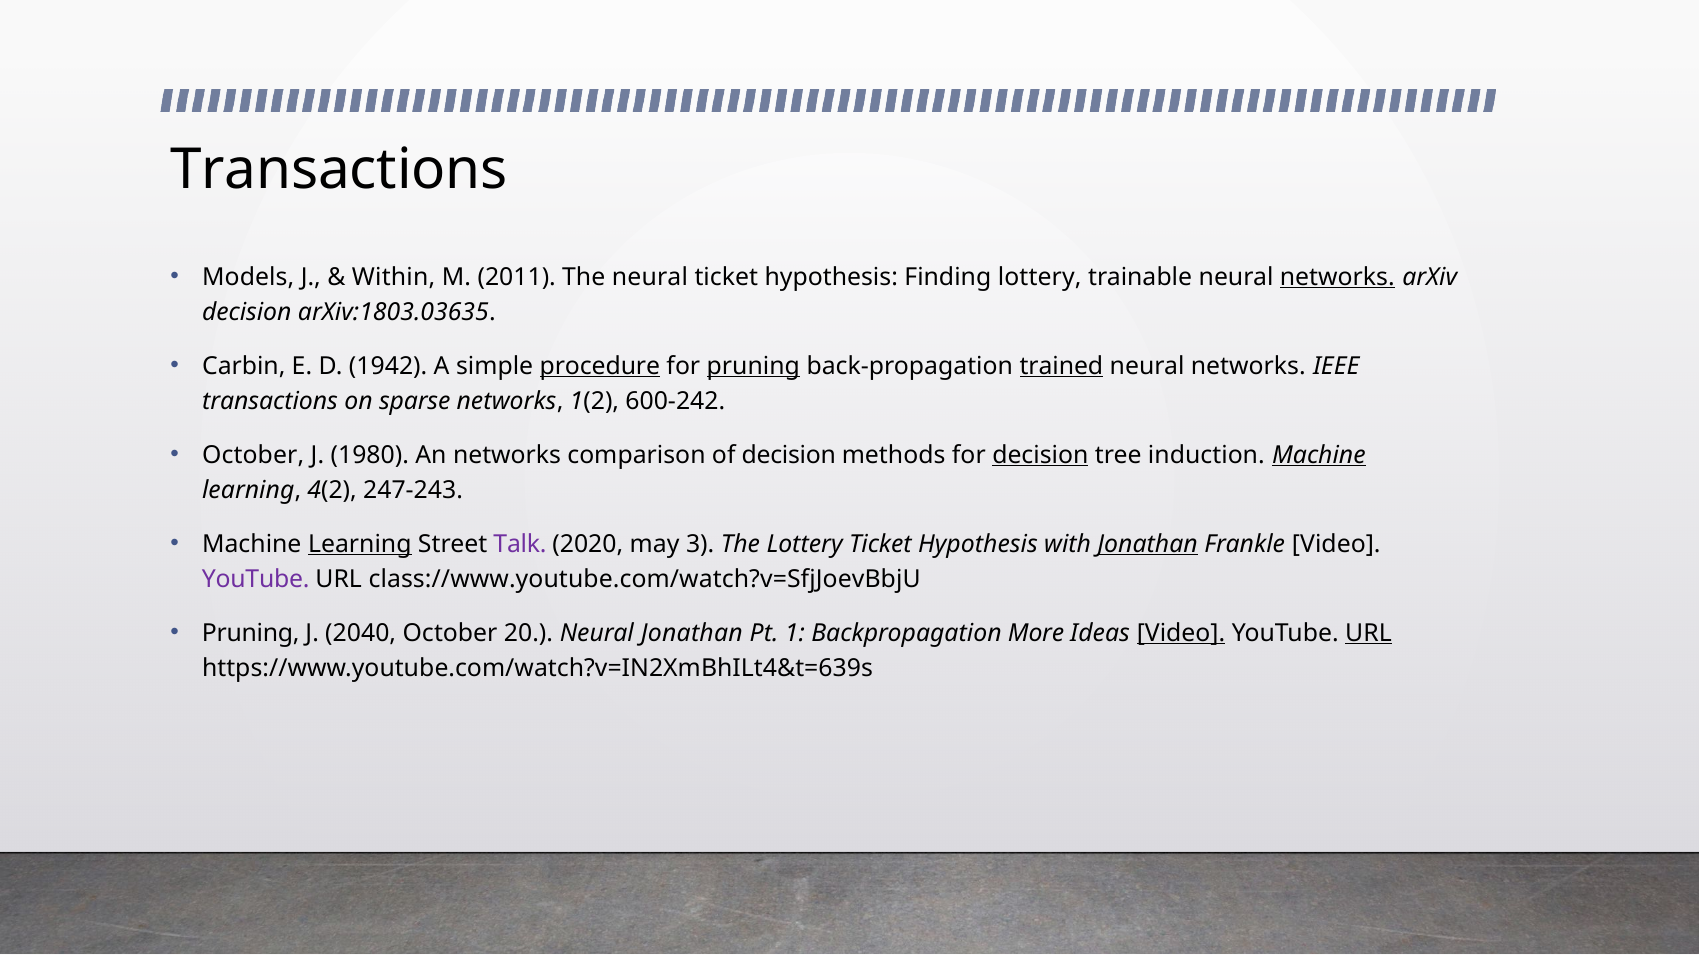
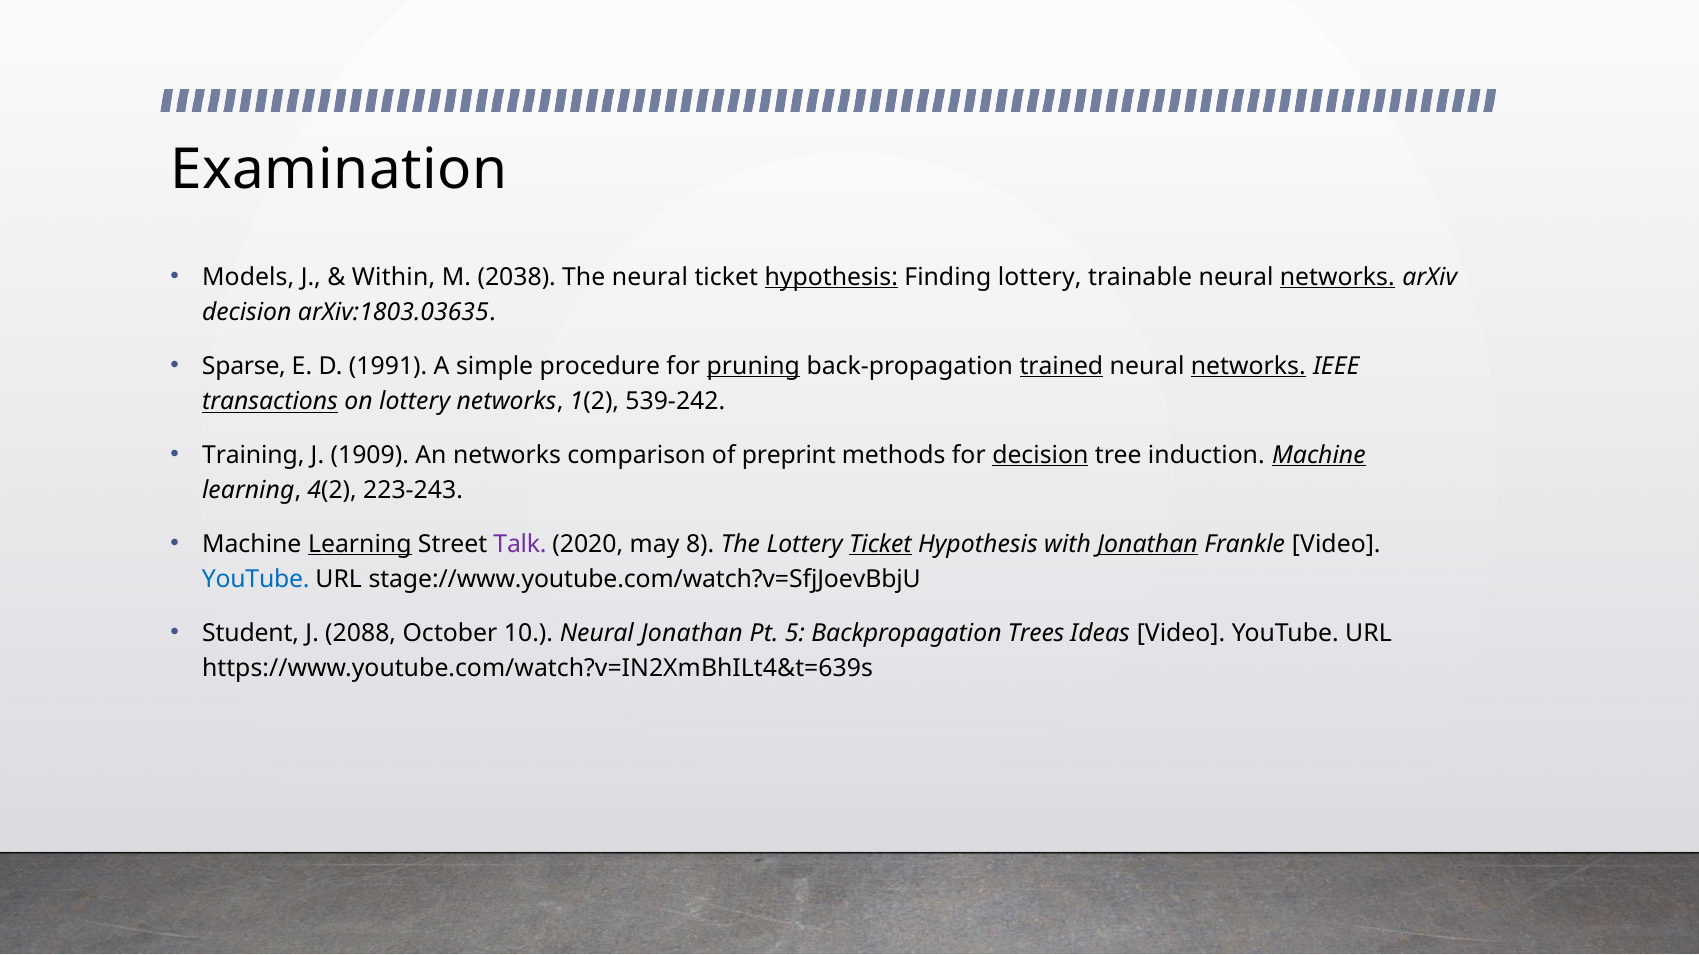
Transactions: Transactions -> Examination (339, 169)
2011: 2011 -> 2038 (517, 277)
hypothesis underline: none -> present (831, 277)
Carbin: Carbin -> Sparse (244, 366)
1942: 1942 -> 1991 (388, 366)
procedure underline: present -> none (600, 366)
networks underline: none -> present (1248, 366)
transactions underline: none -> present (270, 402)
on sparse: sparse -> lottery (415, 402)
600-242: 600-242 -> 539-242 (675, 402)
October: October -> Training (253, 455)
1980: 1980 -> 1909 (370, 455)
of decision: decision -> preprint (789, 455)
247-243: 247-243 -> 223-243 (413, 491)
3: 3 -> 8 (700, 544)
Ticket underline: none -> present (880, 544)
YouTube colour: purple -> blue (256, 580)
class://www.youtube.com/watch?v=SfjJoevBbjU: class://www.youtube.com/watch?v=SfjJoevBbjU -> stage://www.youtube.com/watch?v=SfjJoevBbjU (645, 580)
Pruning: Pruning -> Student (251, 633)
2040: 2040 -> 2088 (361, 633)
20: 20 -> 10 (528, 633)
1: 1 -> 5 (795, 633)
More: More -> Trees (1036, 633)
Video underline: present -> none (1181, 633)
URL underline: present -> none (1368, 633)
